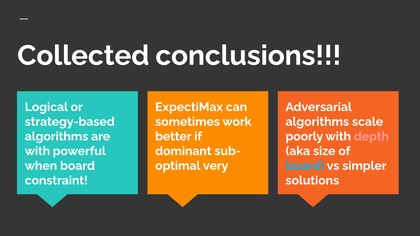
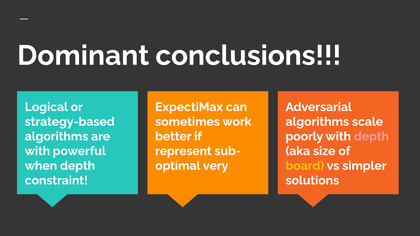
Collected: Collected -> Dominant (83, 56)
dominant: dominant -> represent (183, 151)
when board: board -> depth (78, 166)
board colour: light blue -> yellow (305, 166)
